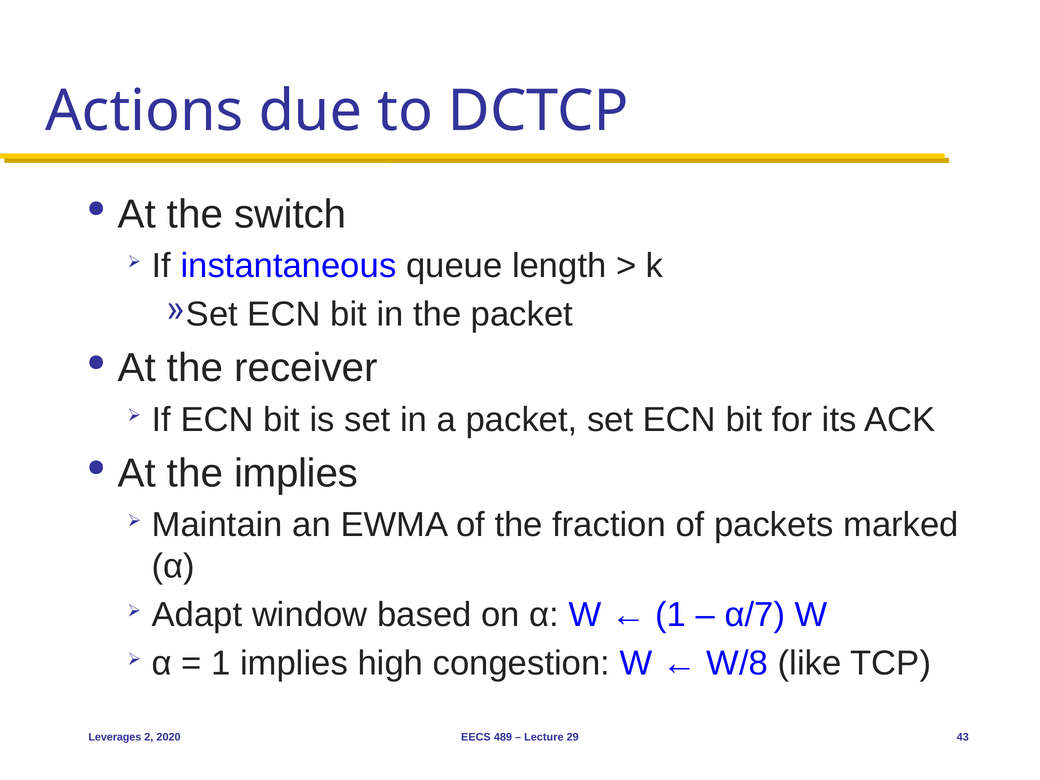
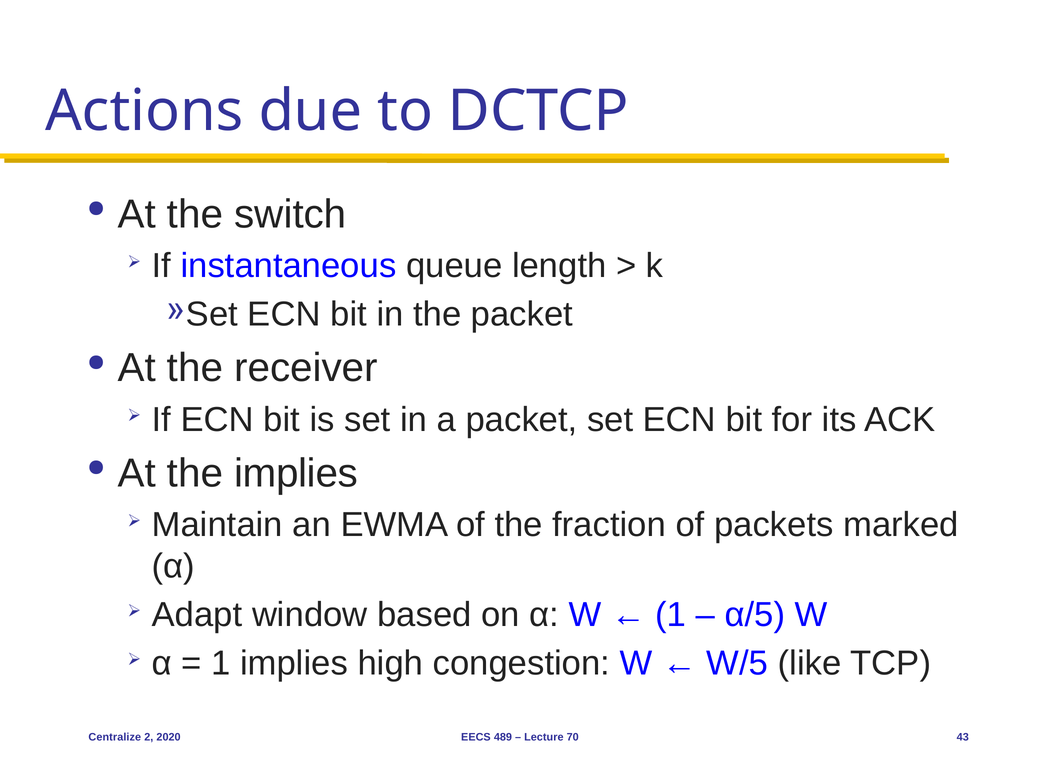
α/7: α/7 -> α/5 (755, 615)
W/8: W/8 -> W/5 (737, 663)
Leverages: Leverages -> Centralize (115, 737)
29: 29 -> 70 (573, 737)
